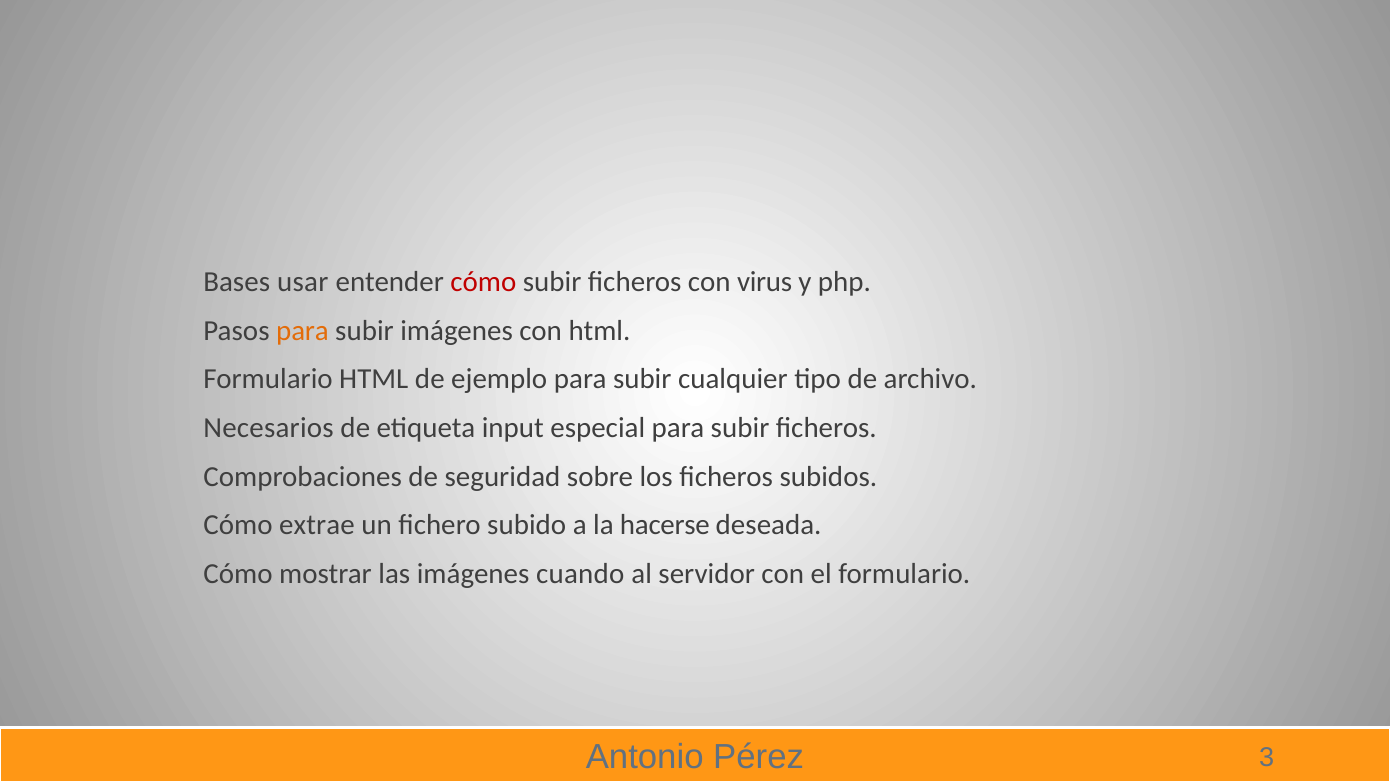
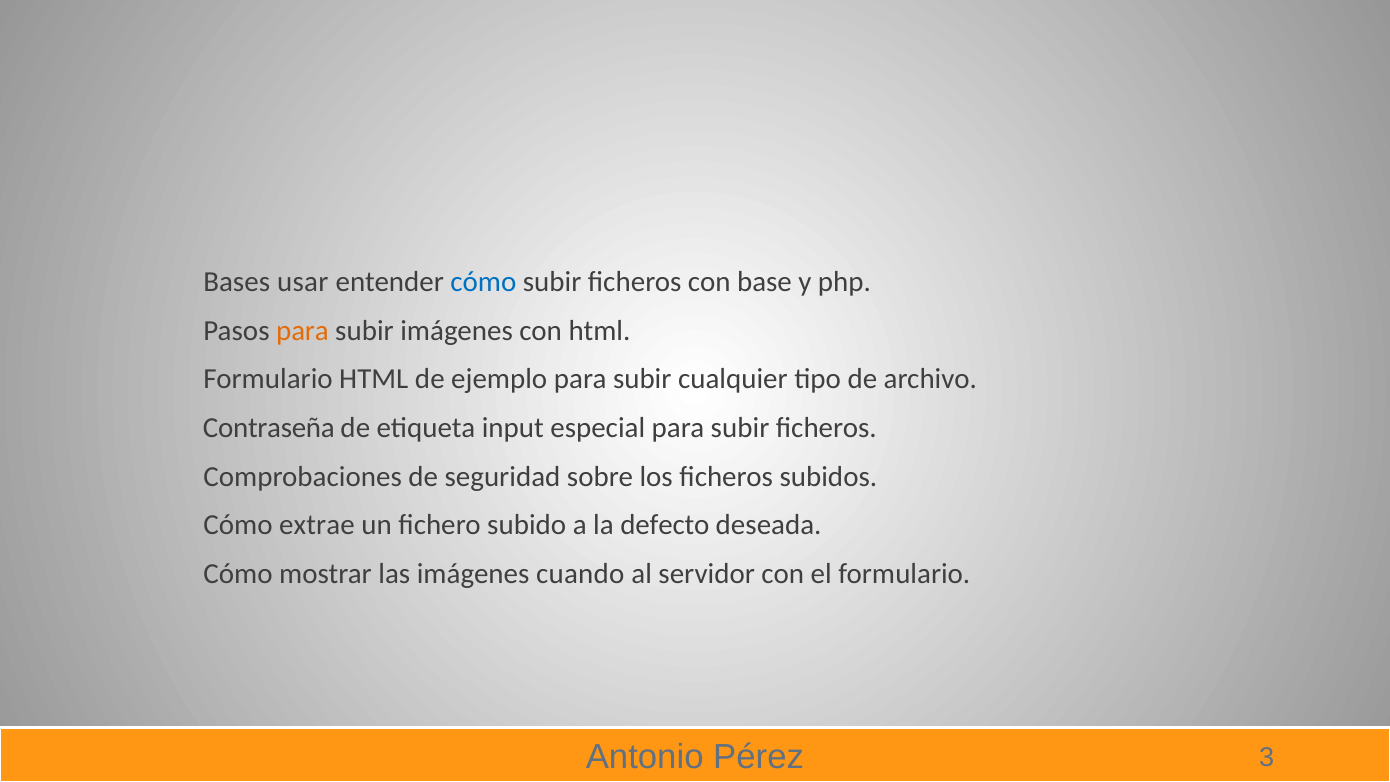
cómo colour: red -> blue (483, 282)
virus: virus -> base (764, 282)
Necesarios: Necesarios -> Contraseña (269, 428)
hacerse: hacerse -> defecto (665, 525)
